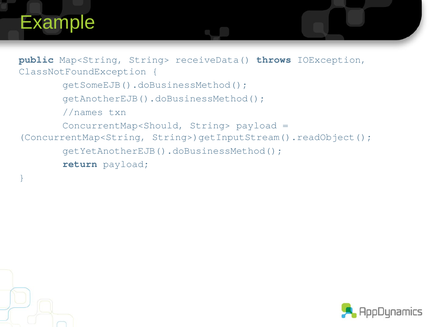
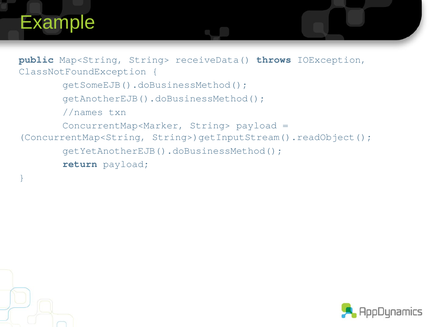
ConcurrentMap<Should: ConcurrentMap<Should -> ConcurrentMap<Marker (123, 125)
